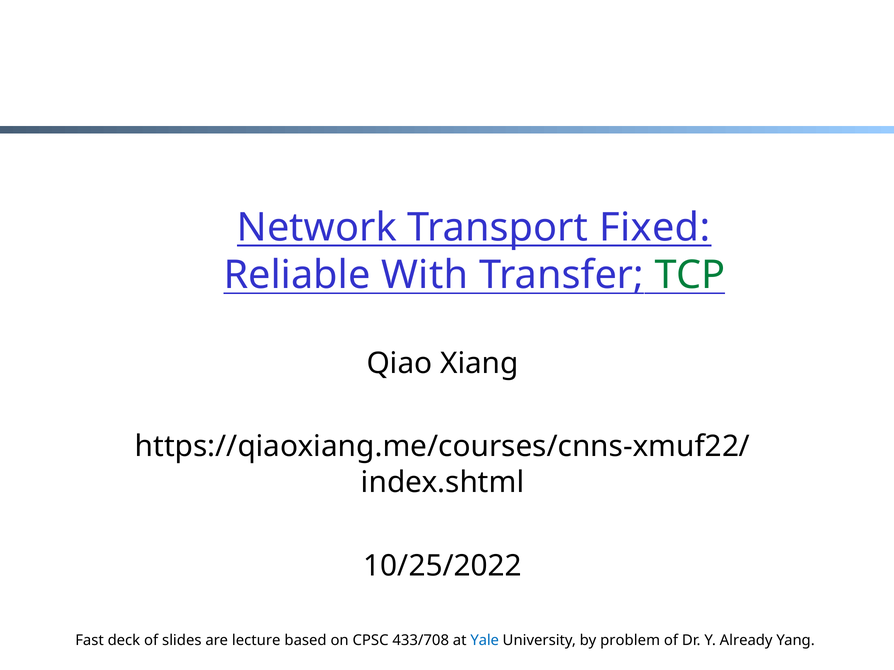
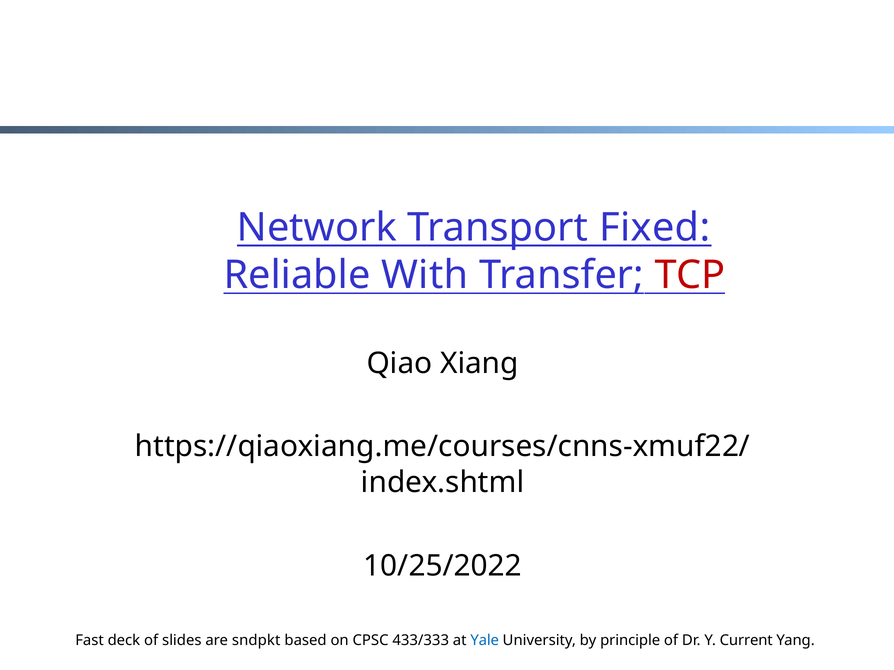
TCP colour: green -> red (690, 275)
lecture: lecture -> sndpkt (256, 641)
433/708: 433/708 -> 433/333 (421, 641)
problem: problem -> principle (630, 641)
Already: Already -> Current (746, 641)
